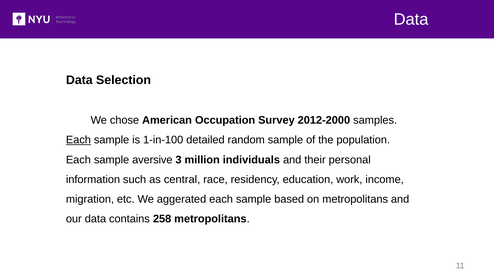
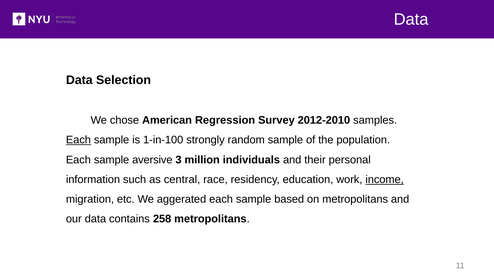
Occupation: Occupation -> Regression (225, 120)
2012-2000: 2012-2000 -> 2012-2010 (324, 120)
detailed: detailed -> strongly (205, 140)
income underline: none -> present (385, 179)
